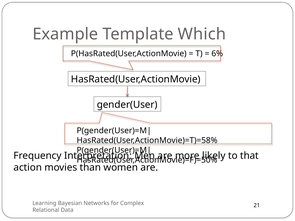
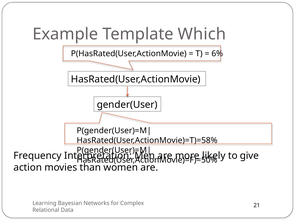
that: that -> give (249, 156)
